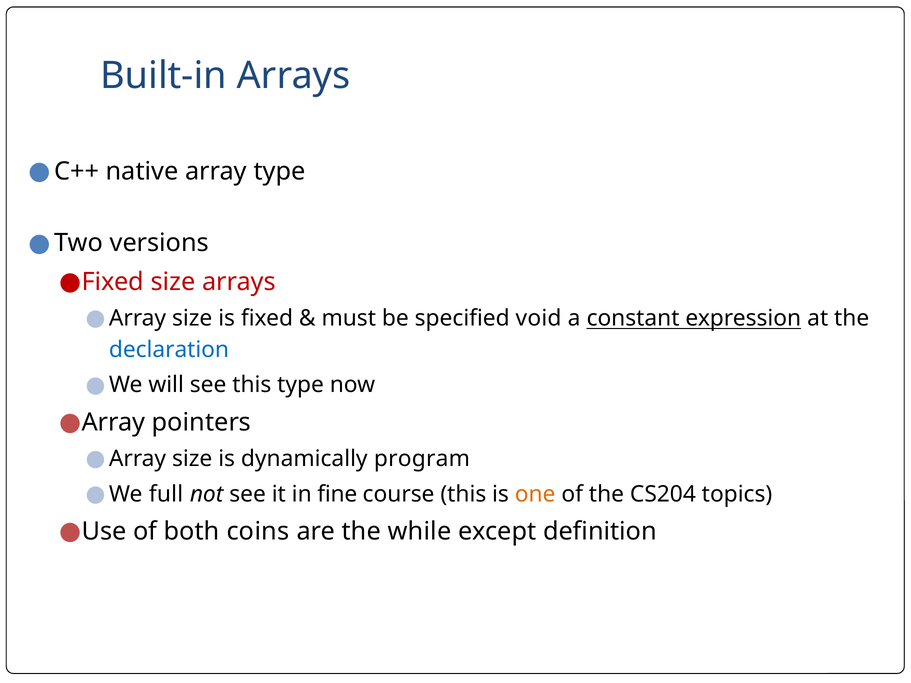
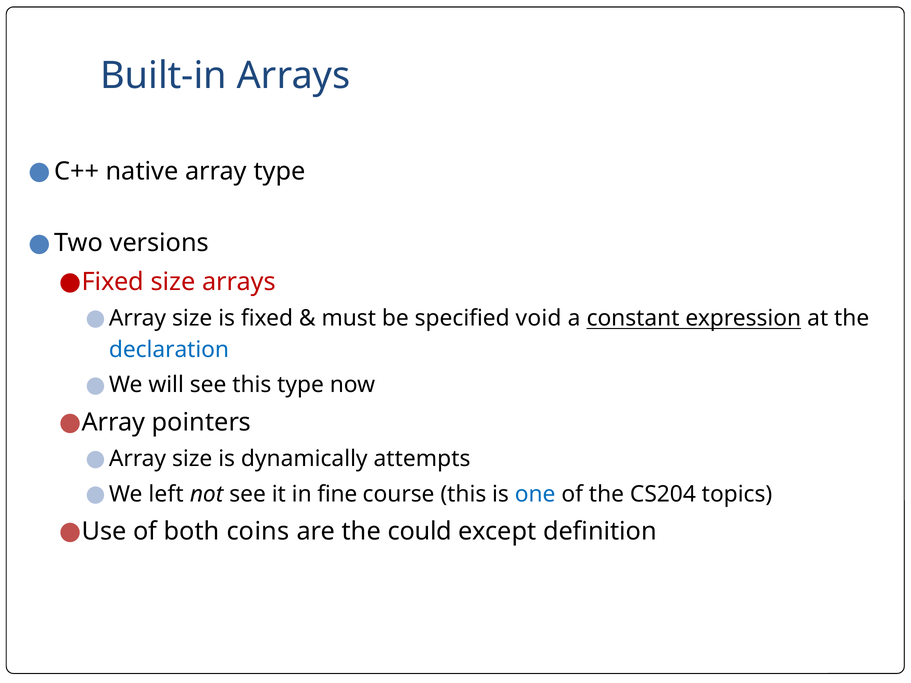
program: program -> attempts (422, 459)
full: full -> left (166, 494)
one colour: orange -> blue (535, 494)
while: while -> could (420, 532)
